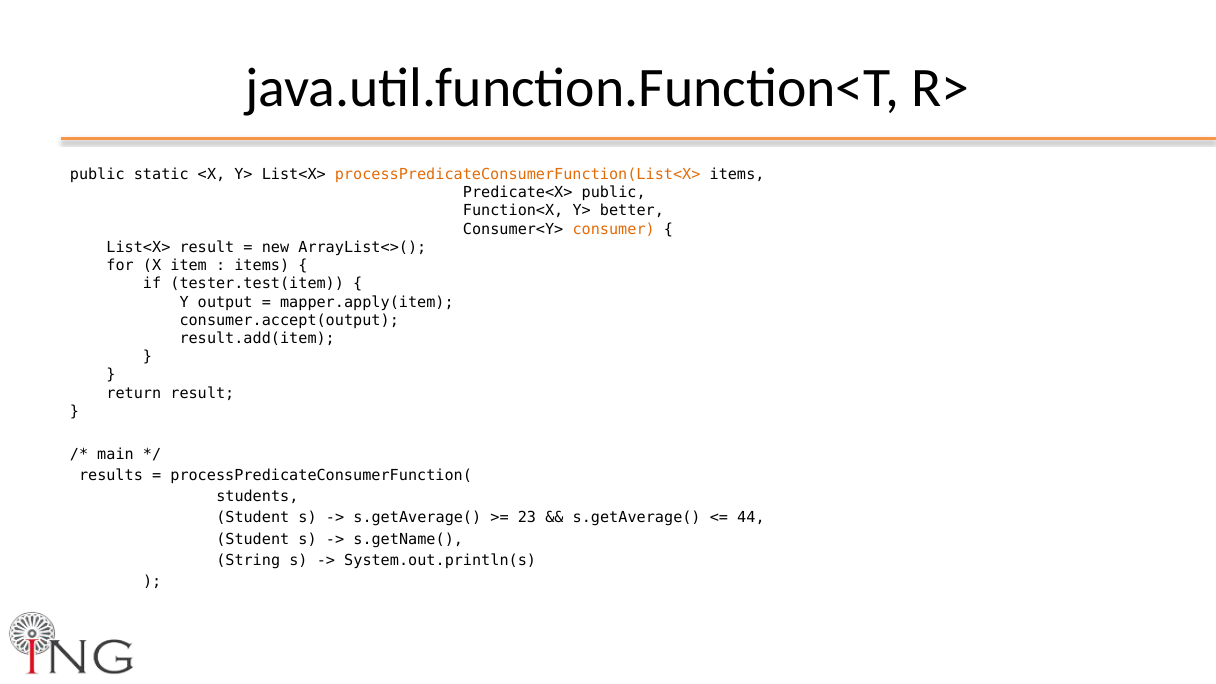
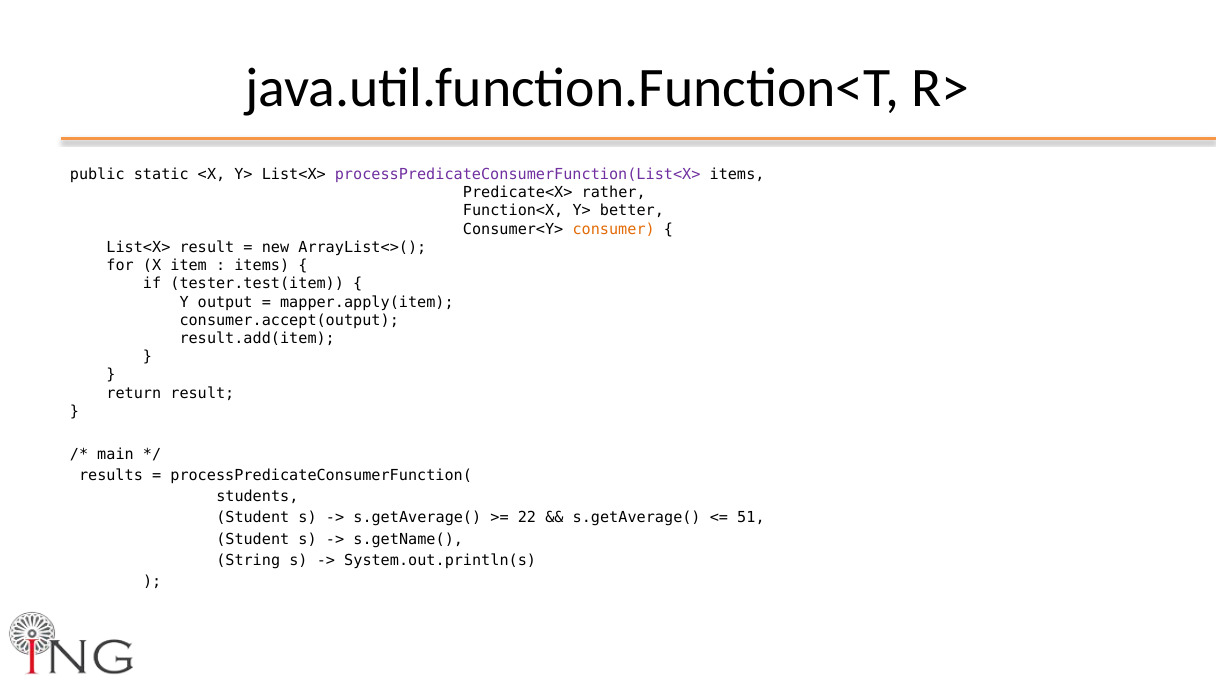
processPredicateConsumerFunction(List<X> colour: orange -> purple (518, 174)
Predicate<X> public: public -> rather (614, 193)
23: 23 -> 22 (527, 518)
44: 44 -> 51 (751, 518)
